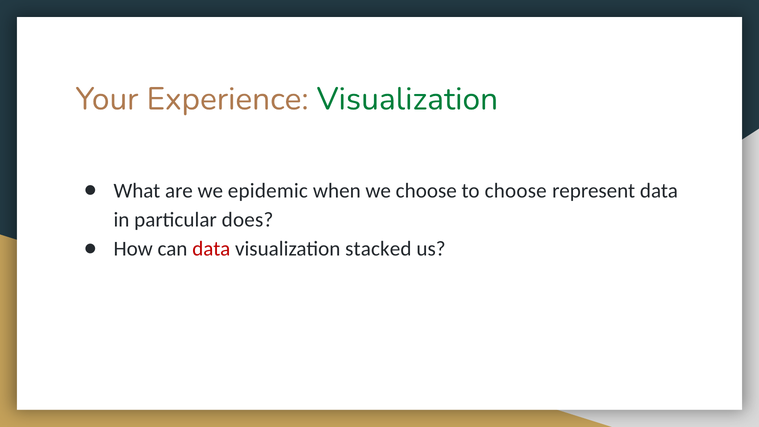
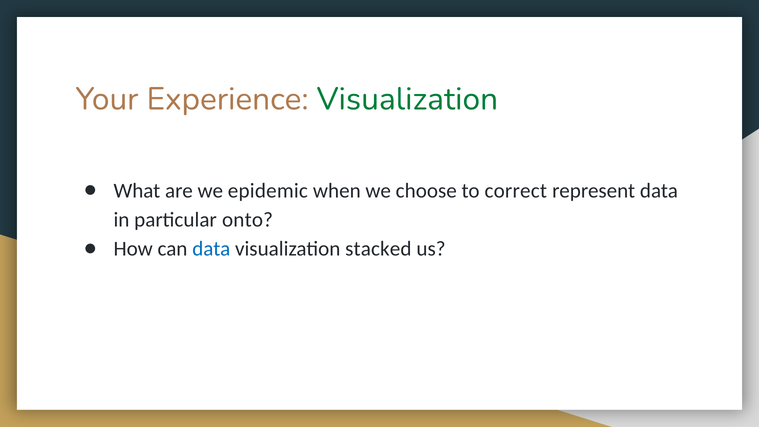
to choose: choose -> correct (516, 191)
does: does -> onto (248, 220)
data colour: red -> blue (211, 249)
